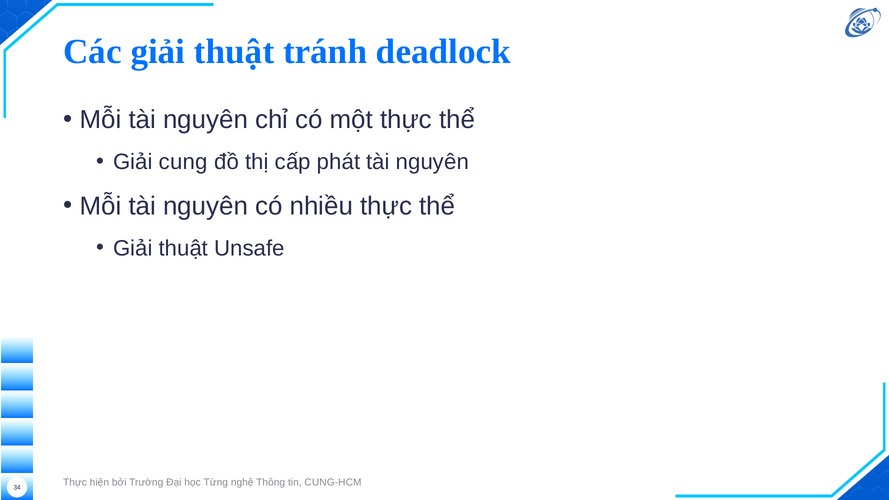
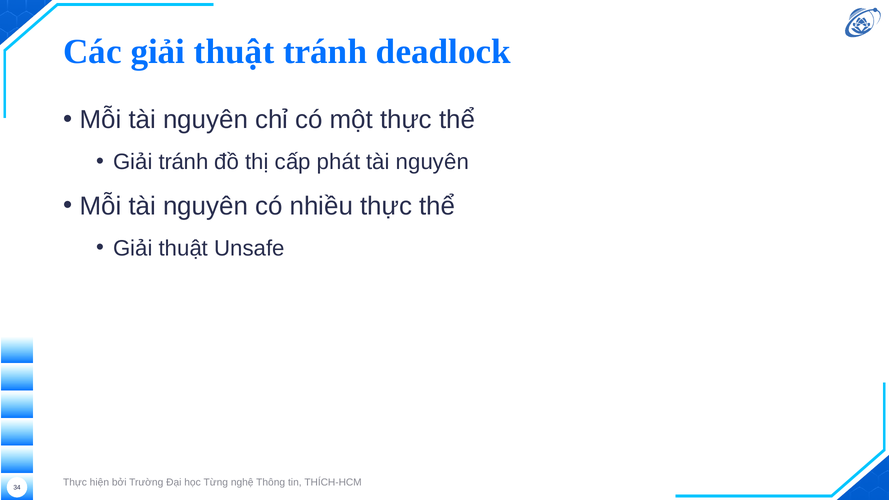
Giải cung: cung -> tránh (184, 162)
CUNG-HCM: CUNG-HCM -> THÍCH-HCM (333, 482)
